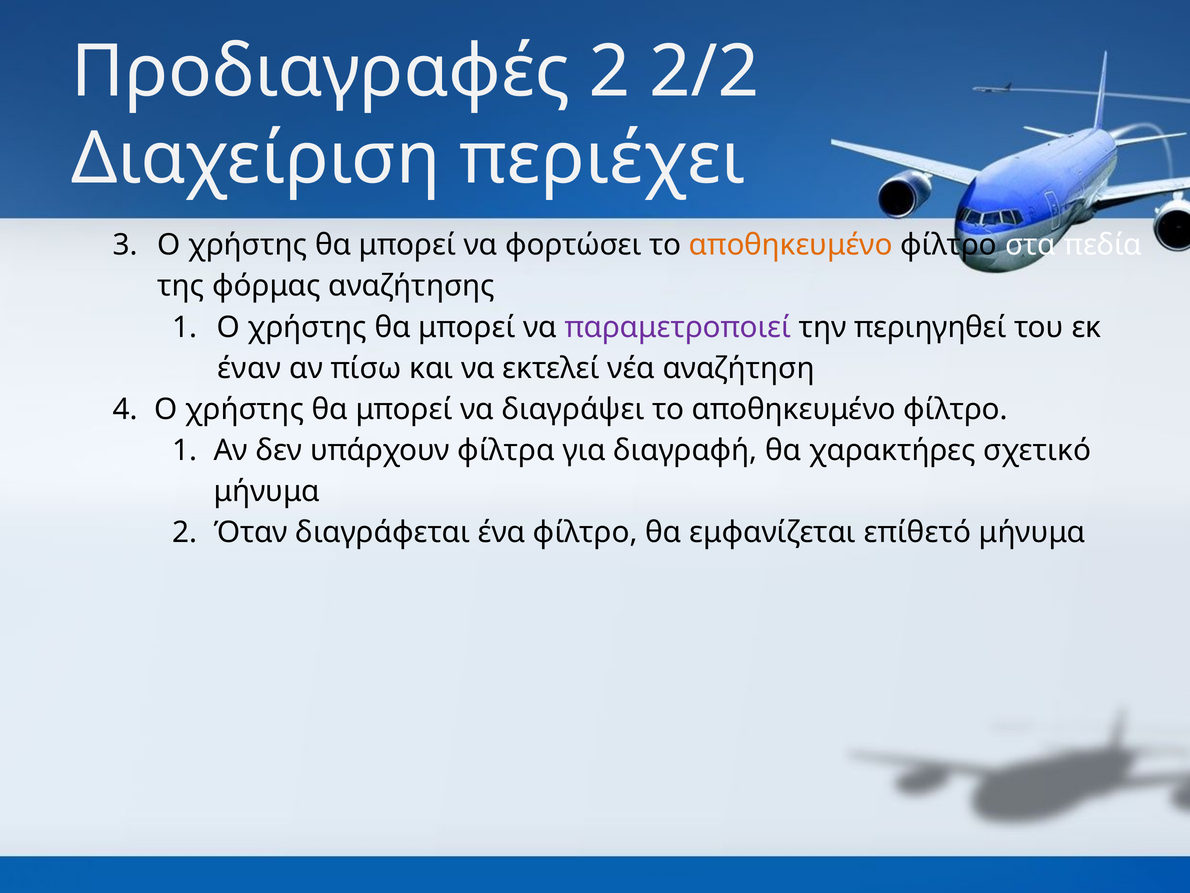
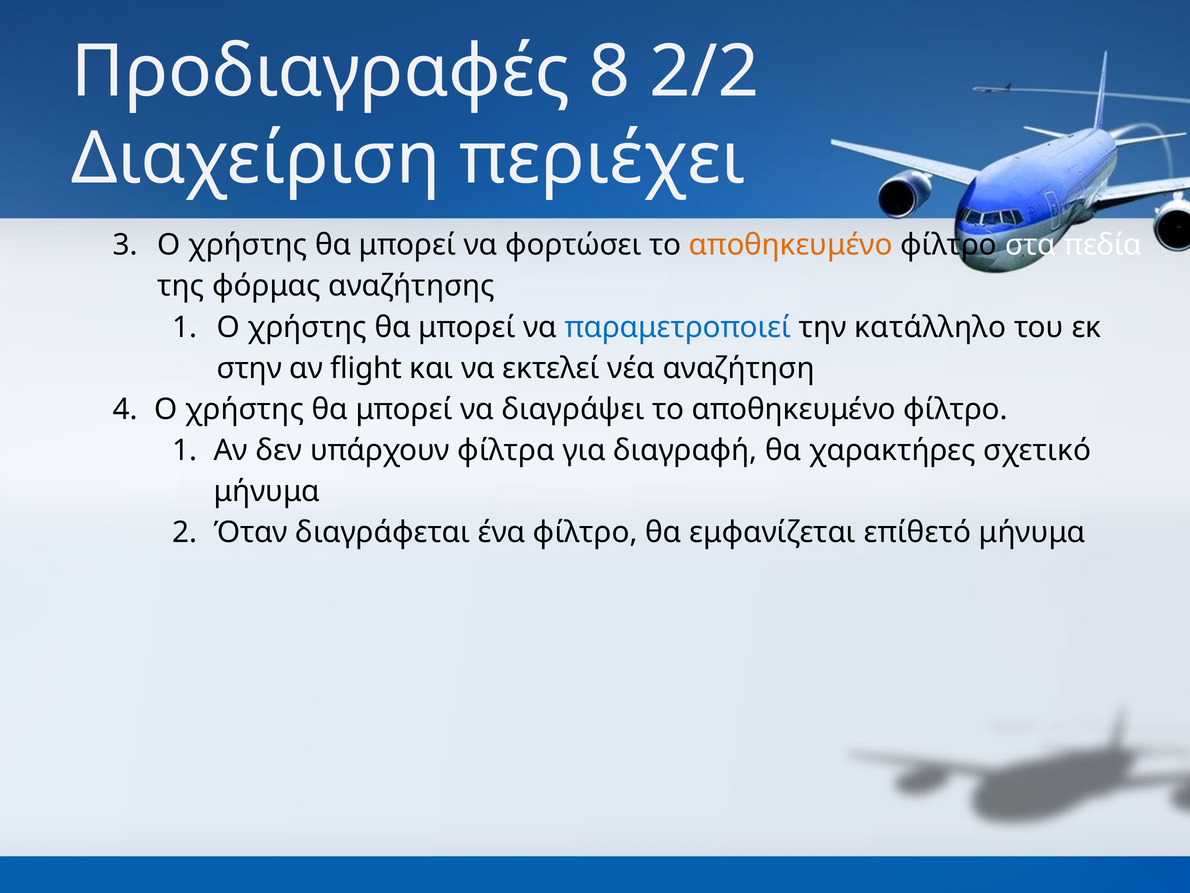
Προδιαγραφές 2: 2 -> 8 (610, 72)
παραμετροποιεί colour: purple -> blue (678, 327)
περιηγηθεί: περιηγηθεί -> κατάλληλο (930, 327)
έναν: έναν -> στην (249, 368)
πίσω: πίσω -> flight (366, 368)
